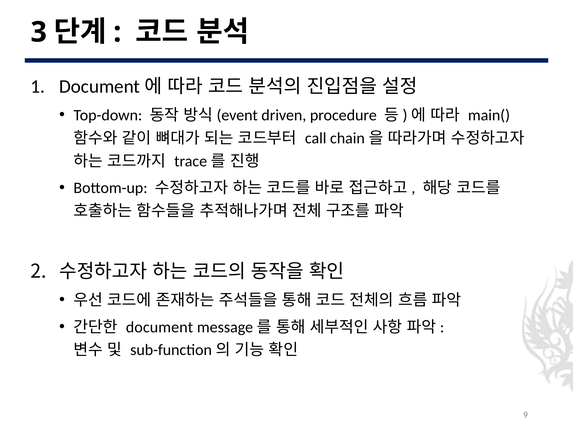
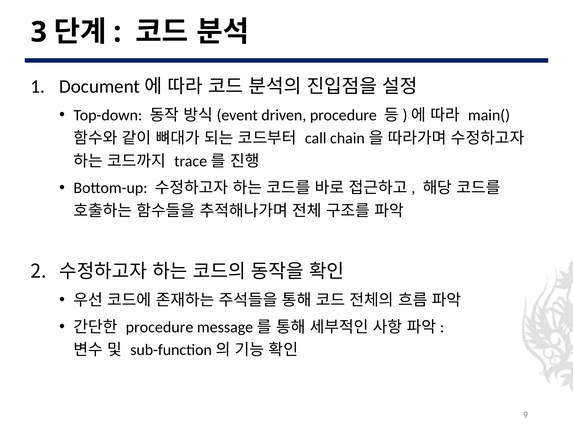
document: document -> procedure (160, 327)
